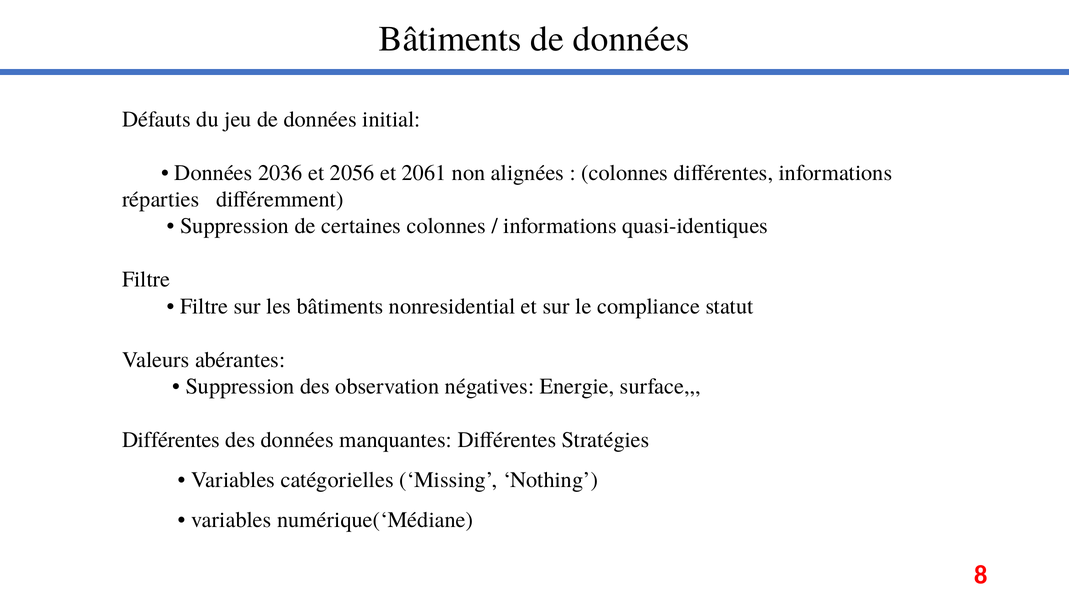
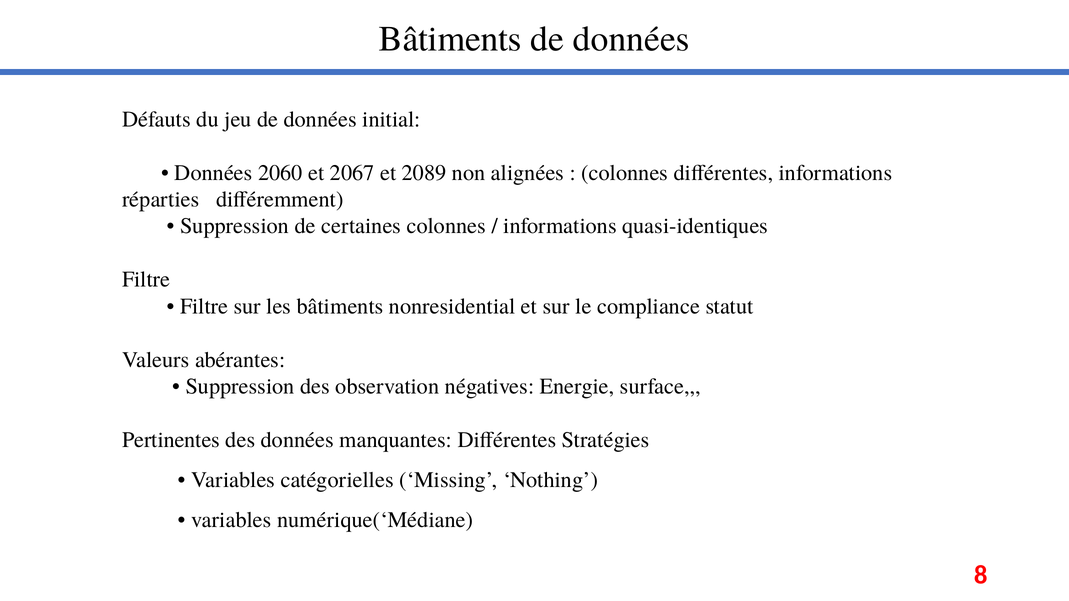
2036: 2036 -> 2060 (280, 173)
2056: 2056 -> 2067 (352, 173)
2061: 2061 -> 2089 (424, 173)
Différentes: Différentes -> Pertinentes (171, 440)
